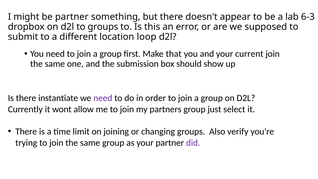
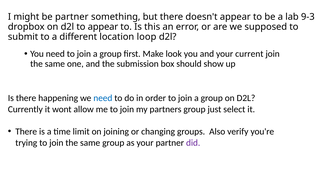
6-3: 6-3 -> 9-3 (308, 17)
to groups: groups -> appear (103, 27)
that: that -> look (174, 54)
instantiate: instantiate -> happening (58, 98)
need colour: purple -> blue (103, 98)
